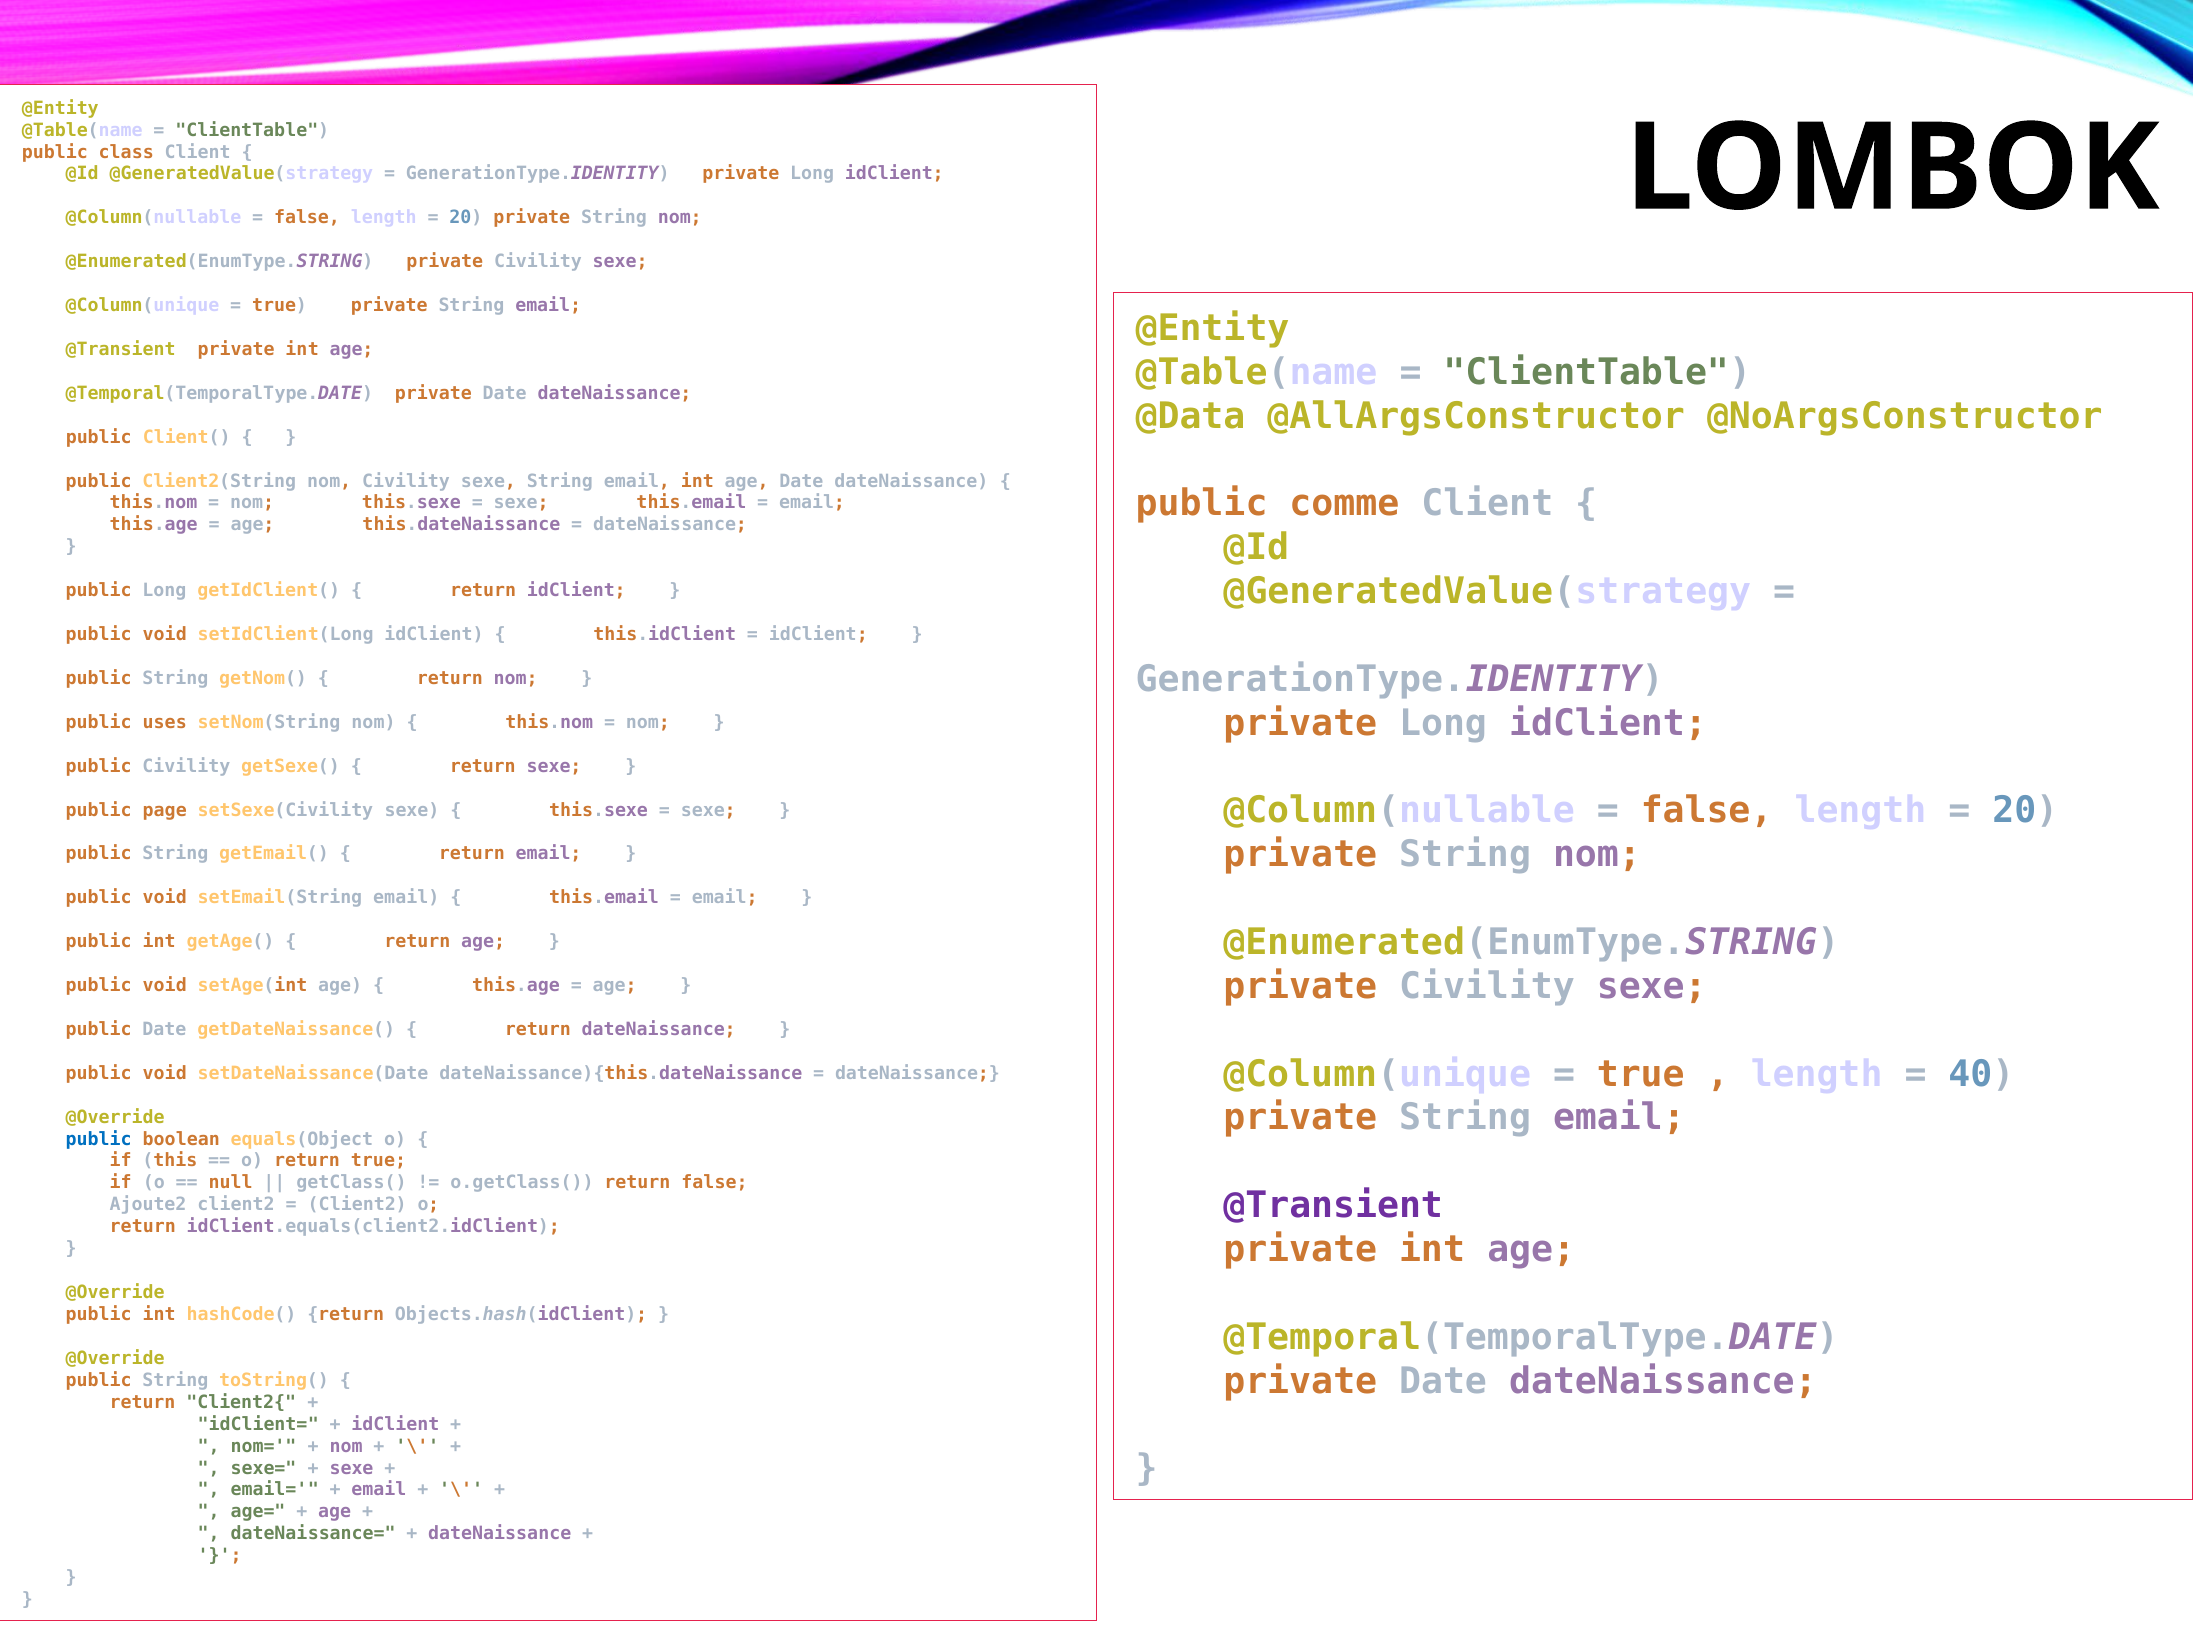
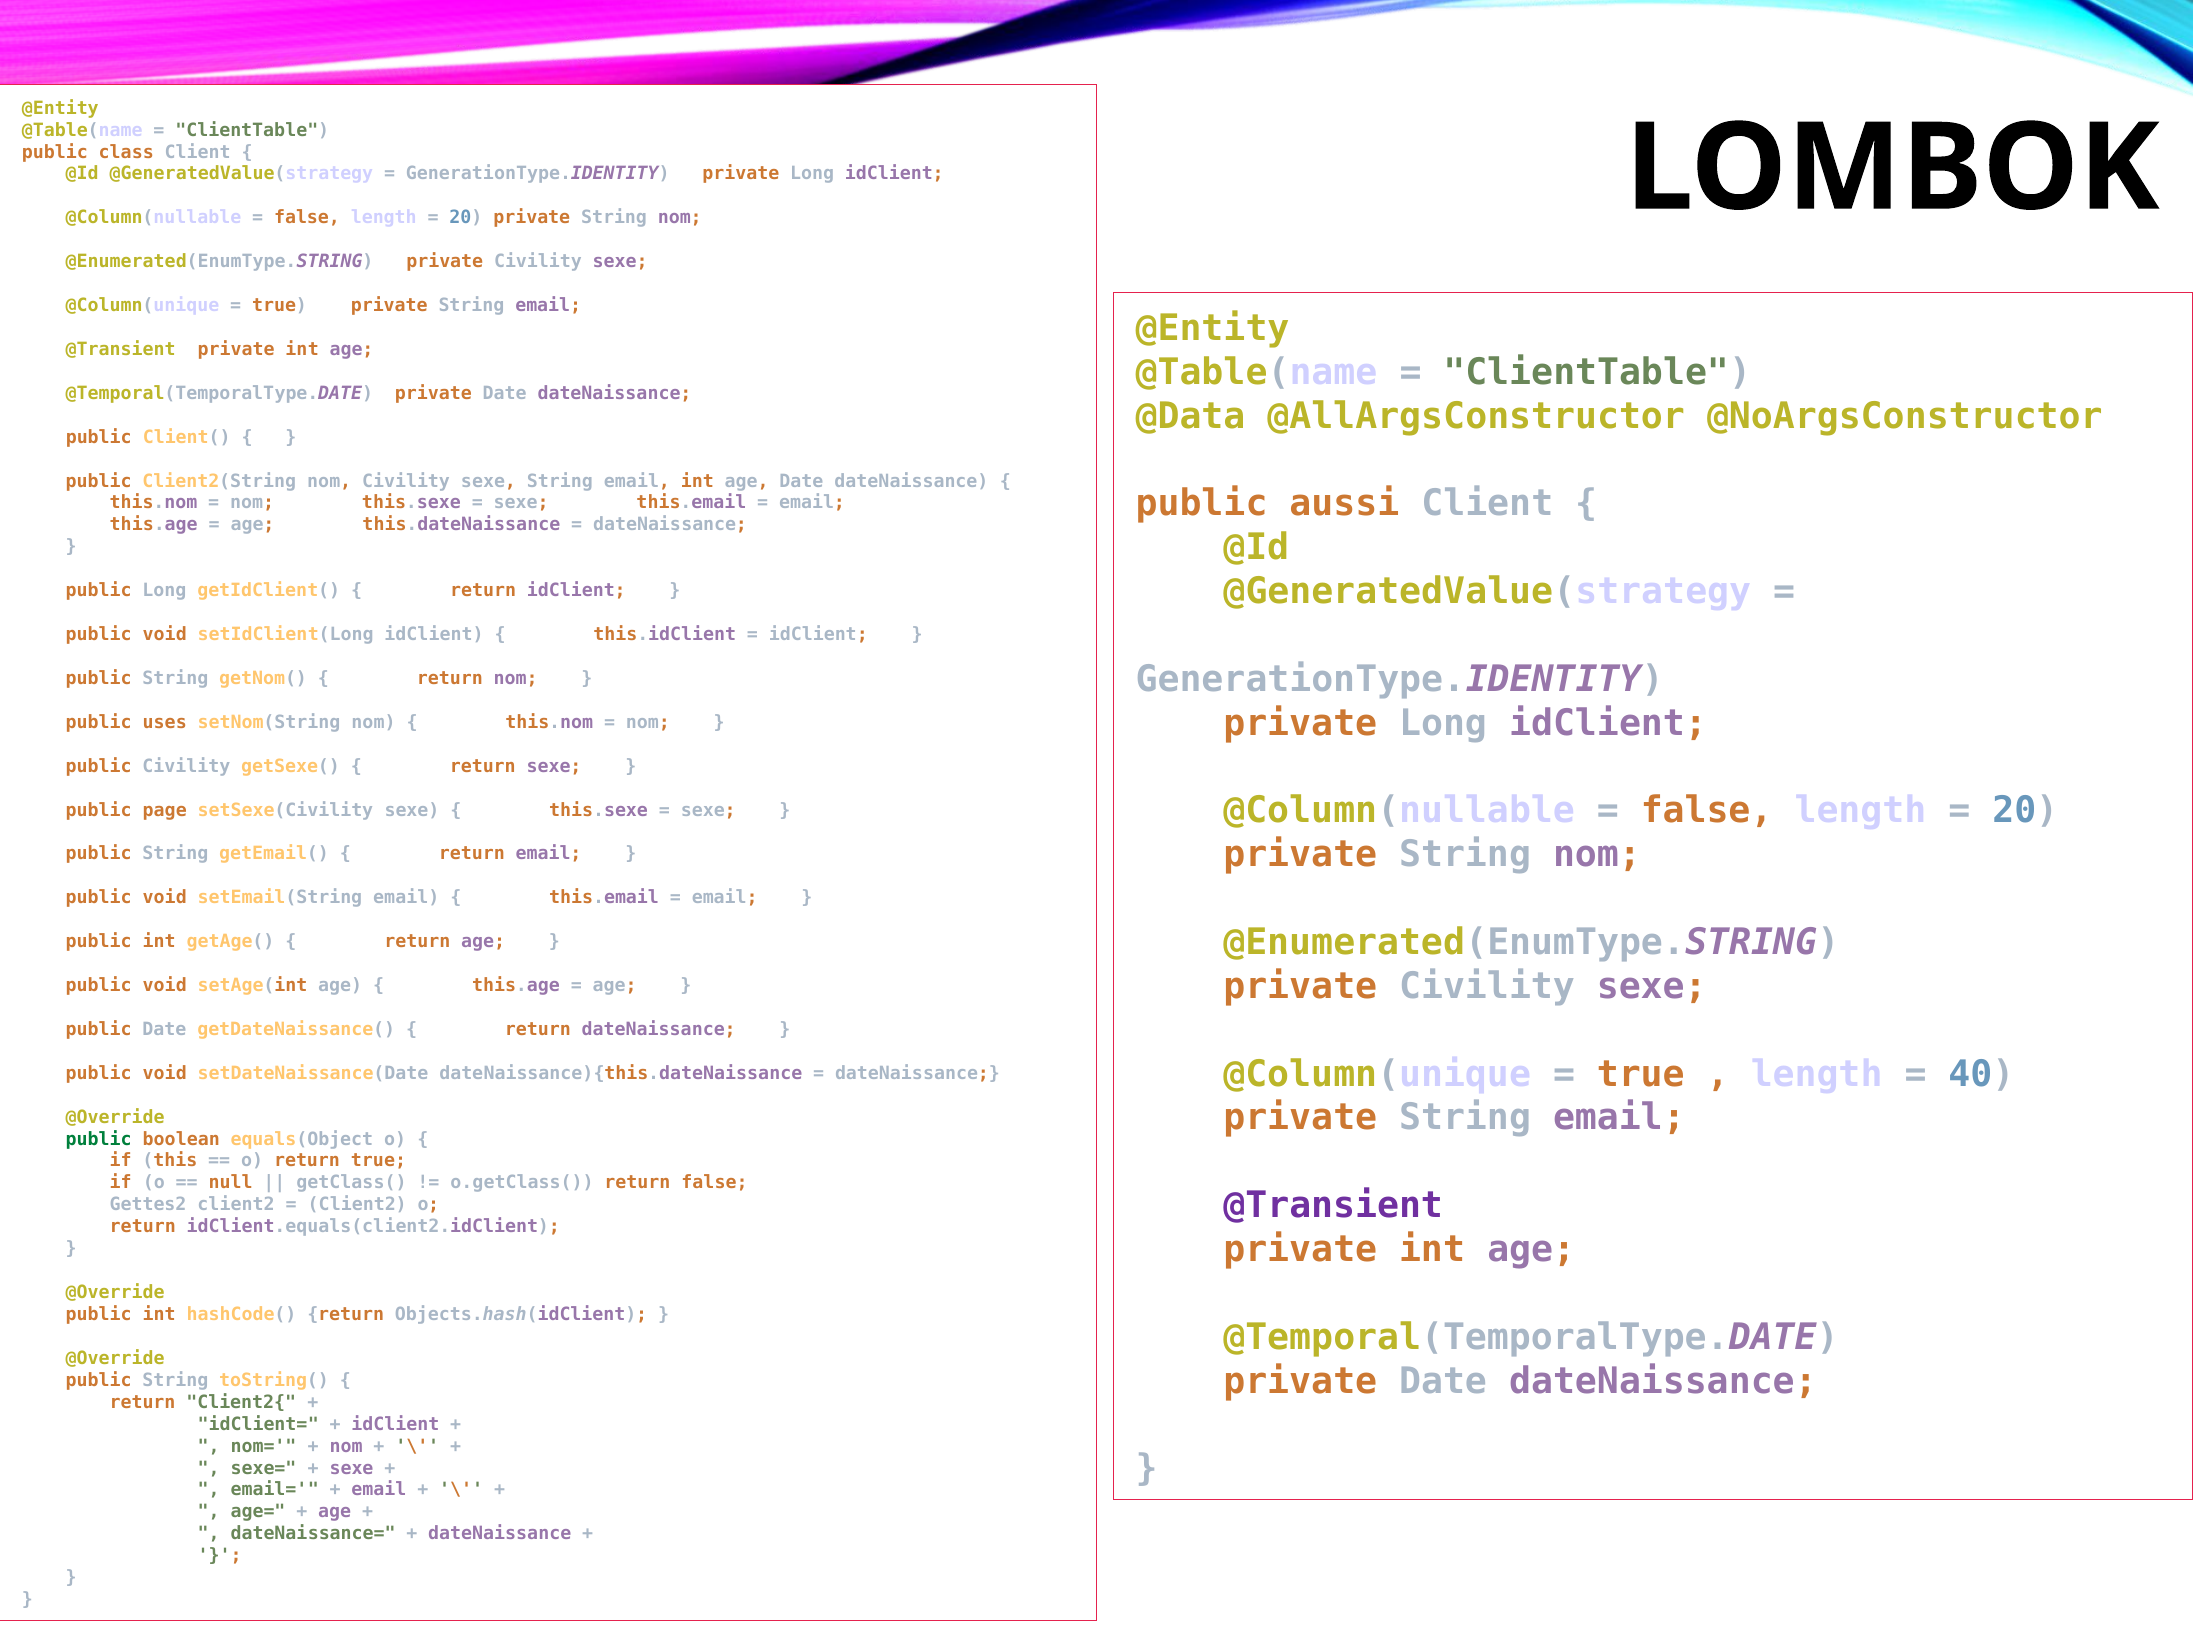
comme: comme -> aussi (1344, 504)
public colour: blue -> green (99, 1139)
Ajoute2: Ajoute2 -> Gettes2 (148, 1205)
